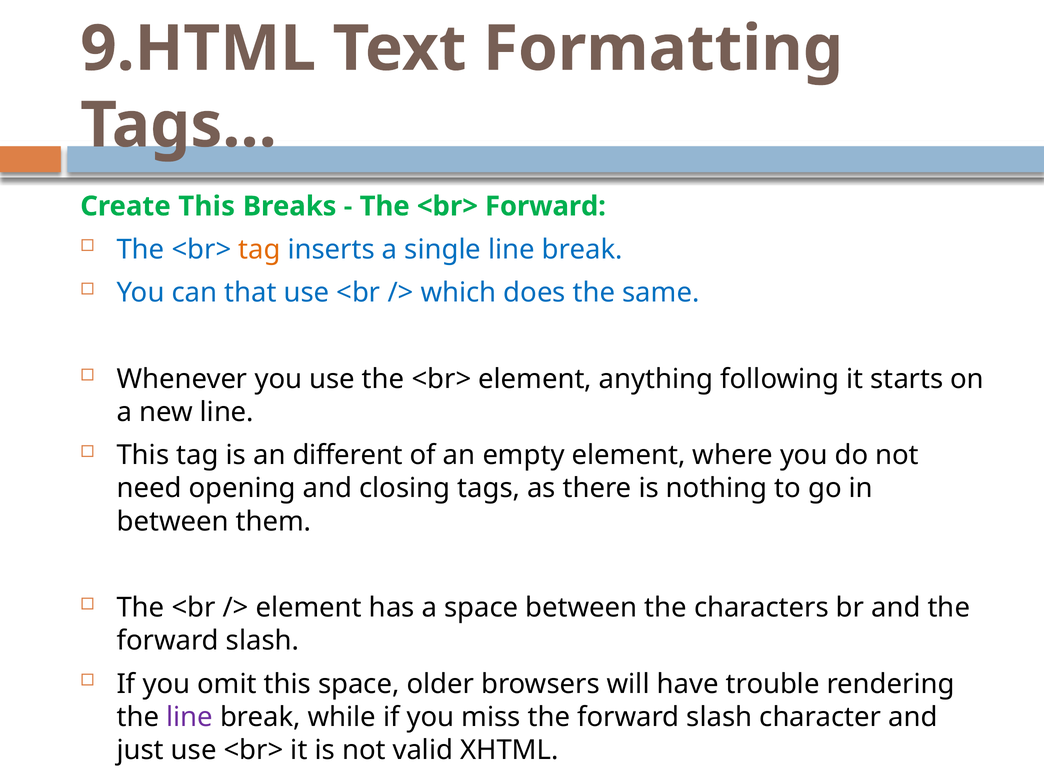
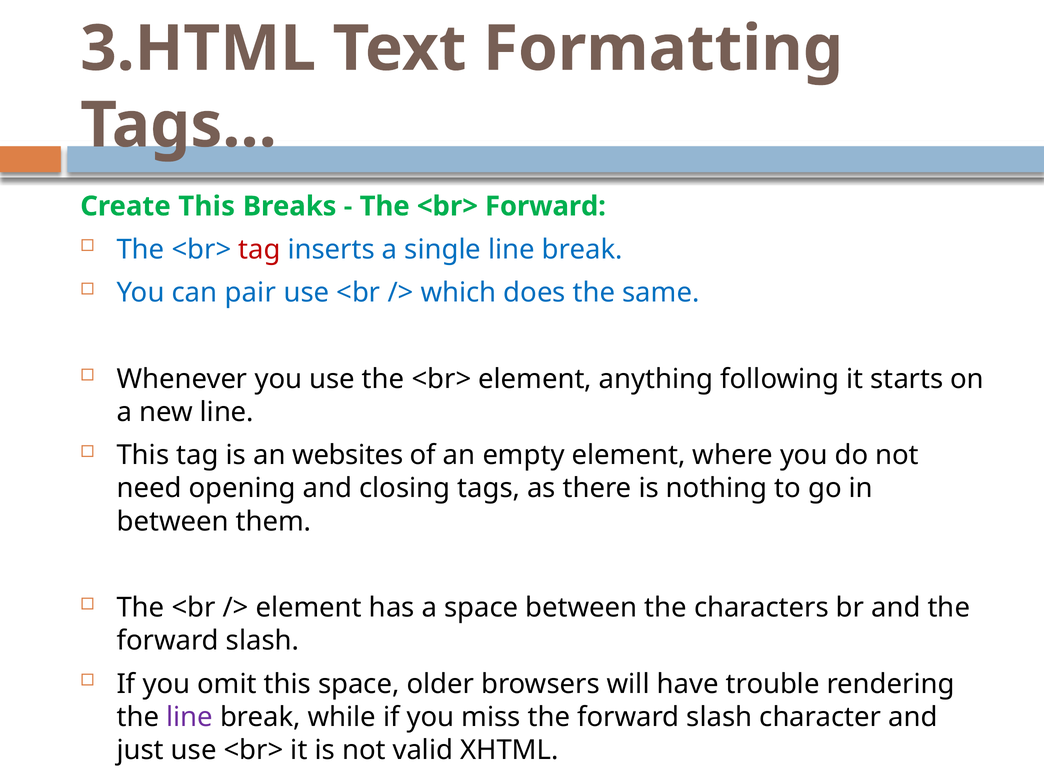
9.HTML: 9.HTML -> 3.HTML (198, 49)
tag colour: orange -> red (259, 249)
that: that -> pair (250, 293)
different: different -> websites (348, 455)
